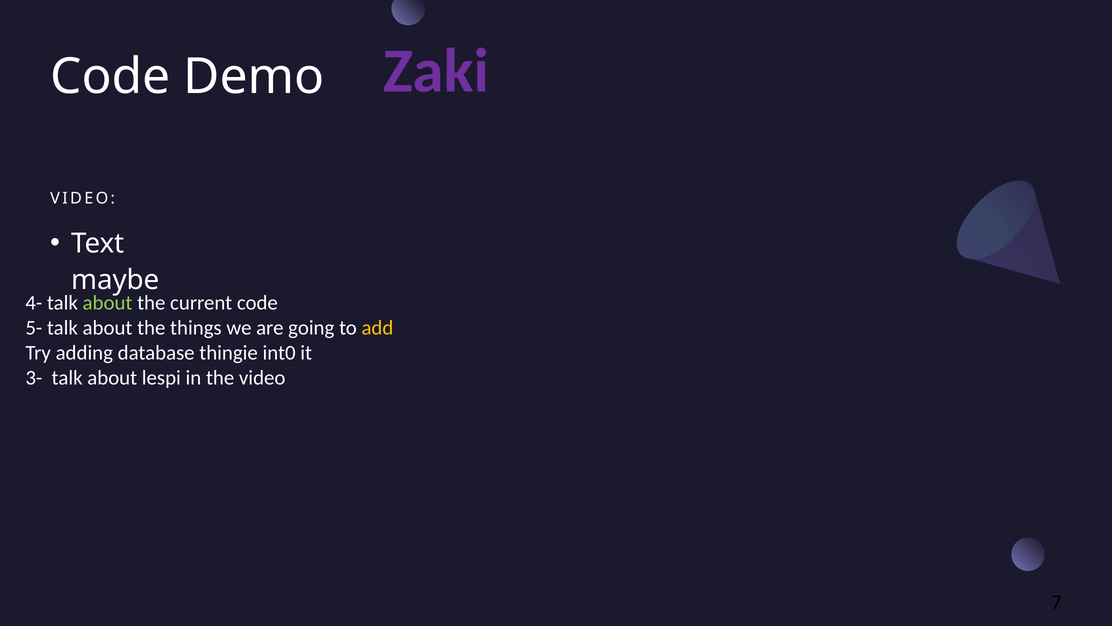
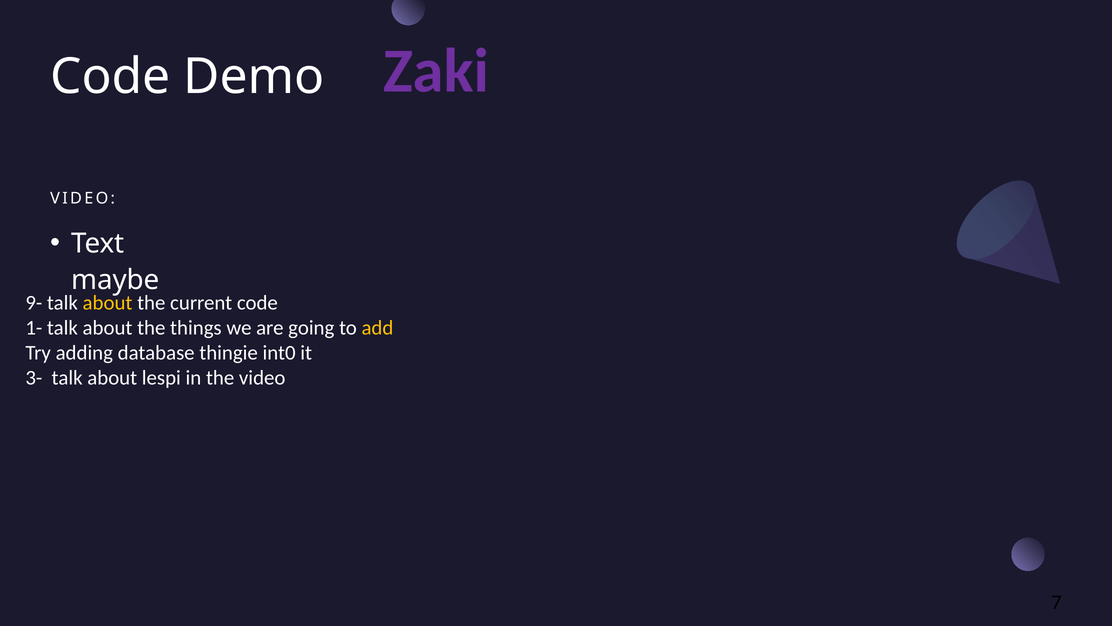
4-: 4- -> 9- (34, 302)
about colour: light green -> yellow (108, 302)
5-: 5- -> 1- (34, 327)
